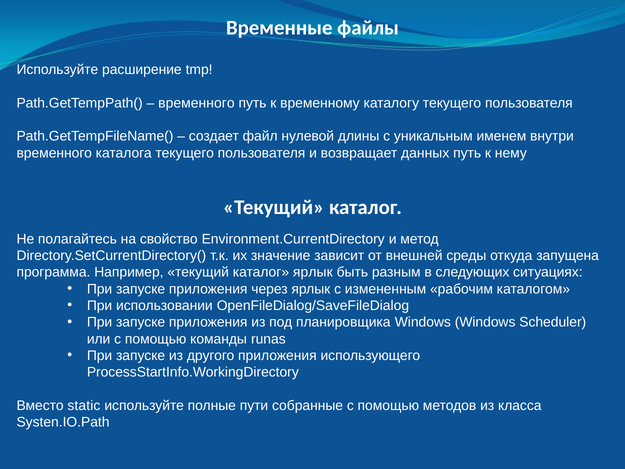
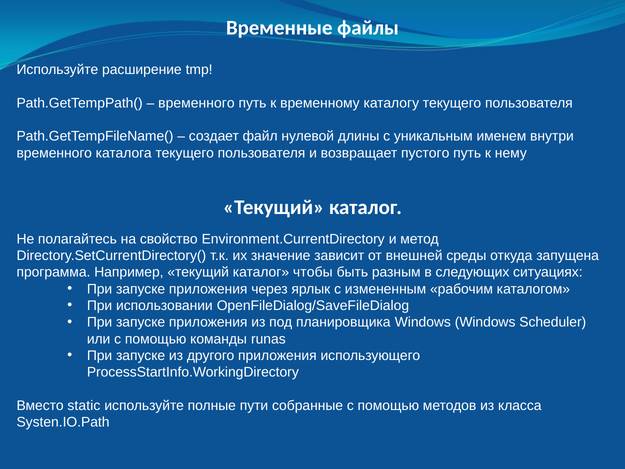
данных: данных -> пустого (425, 153)
каталог ярлык: ярлык -> чтобы (313, 272)
